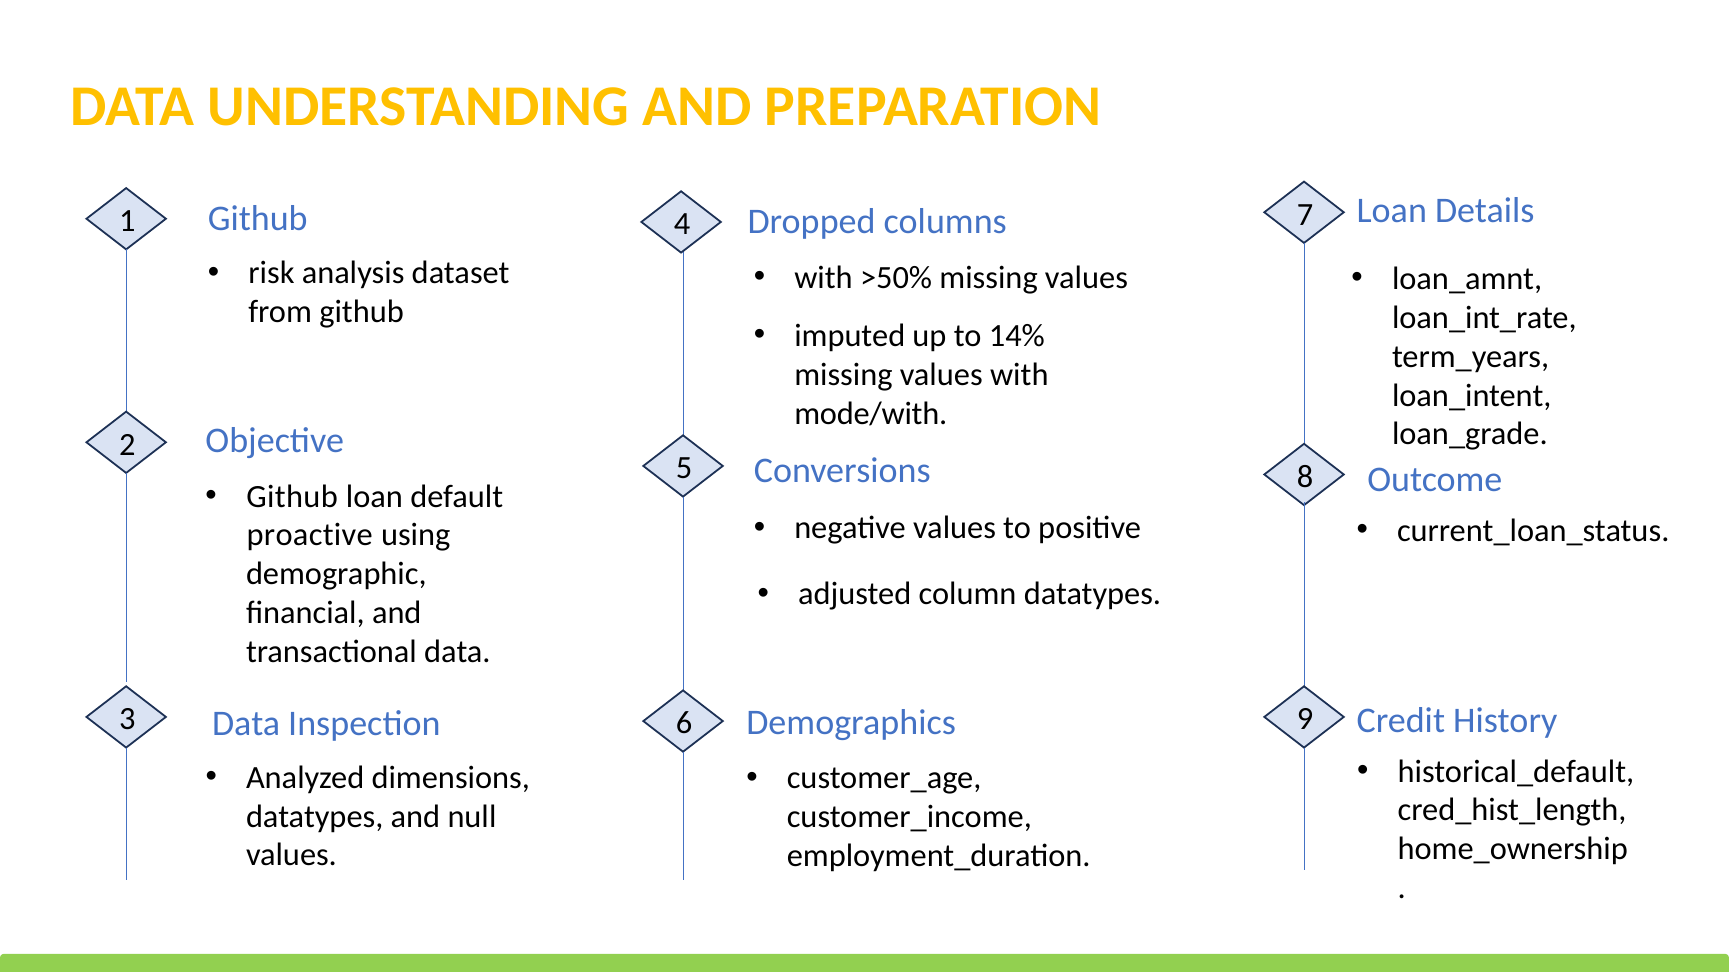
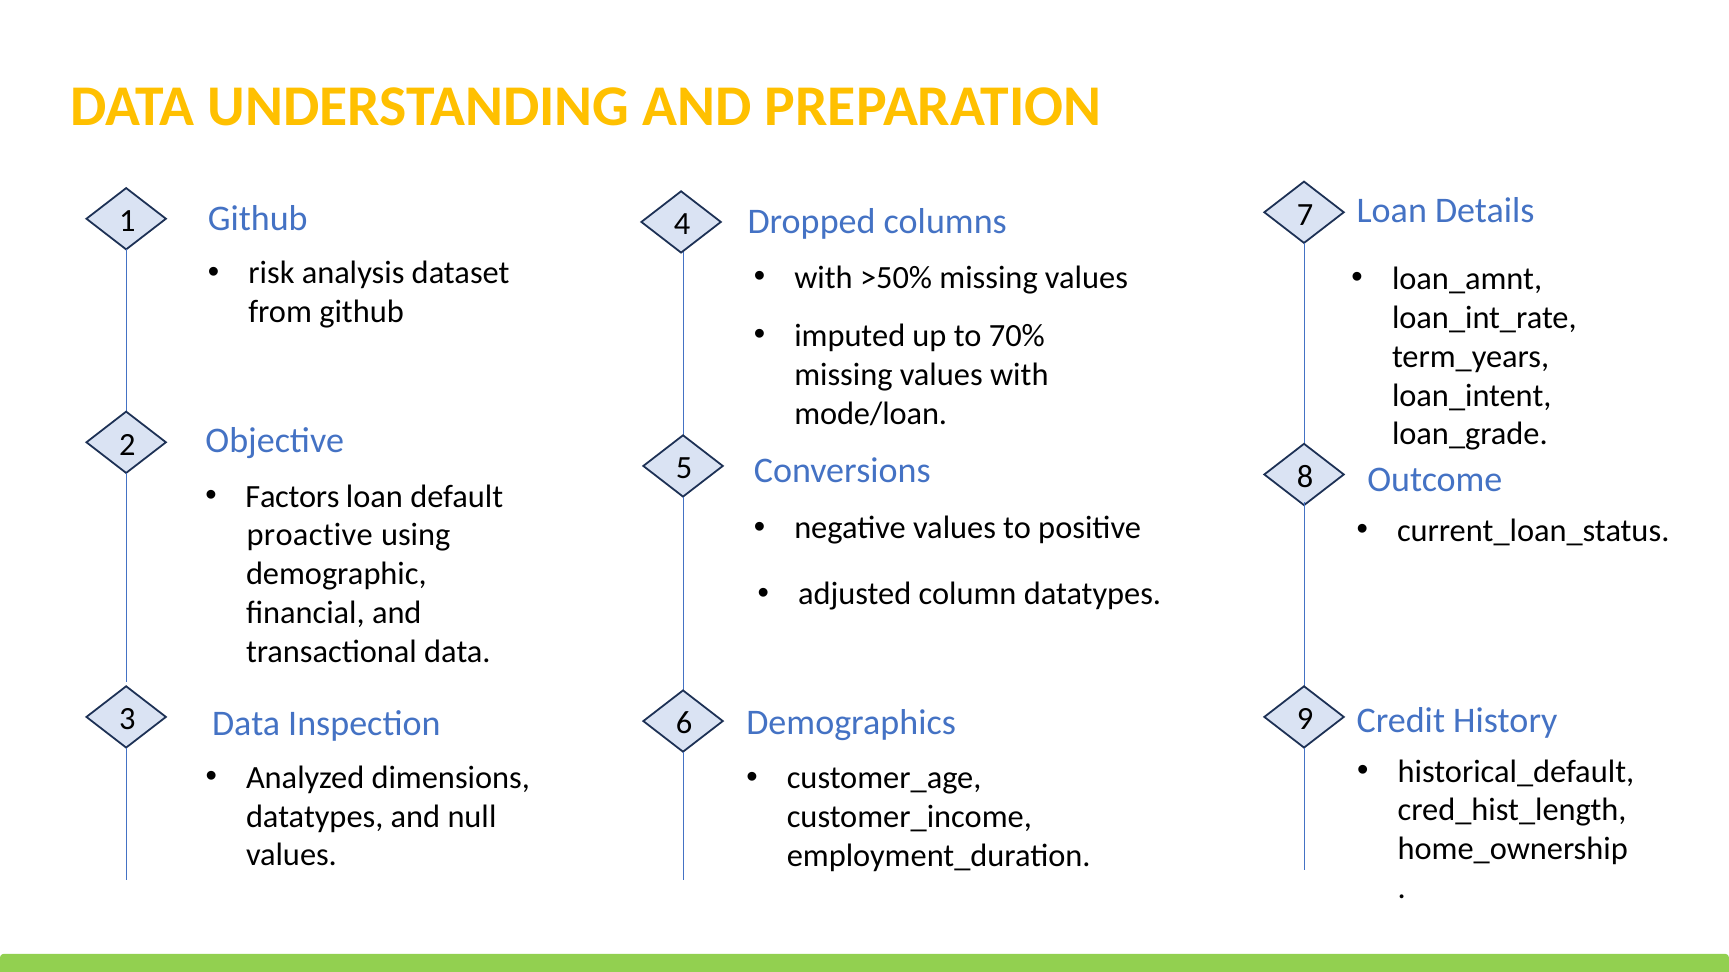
14%: 14% -> 70% (1017, 336)
mode/with: mode/with -> mode/loan (871, 414)
Github: Github -> Factors (292, 497)
